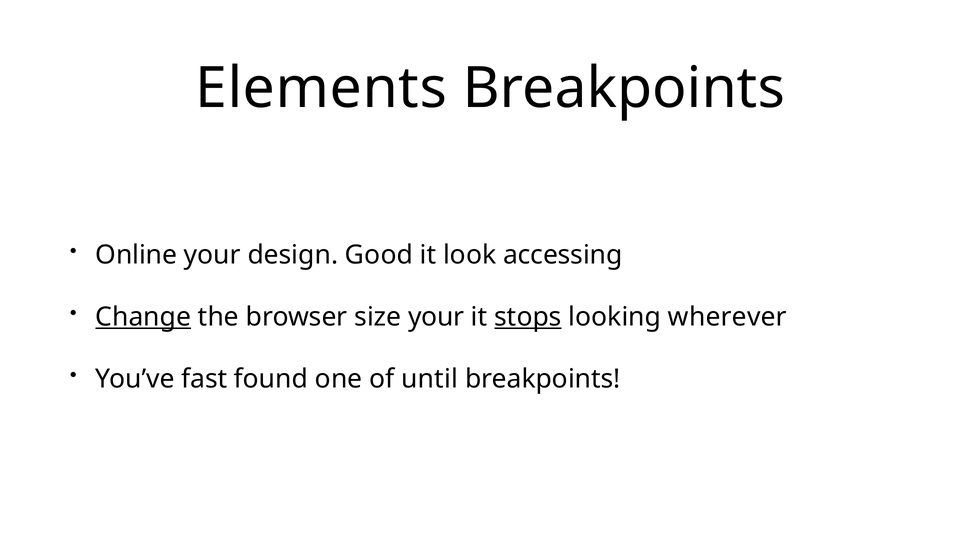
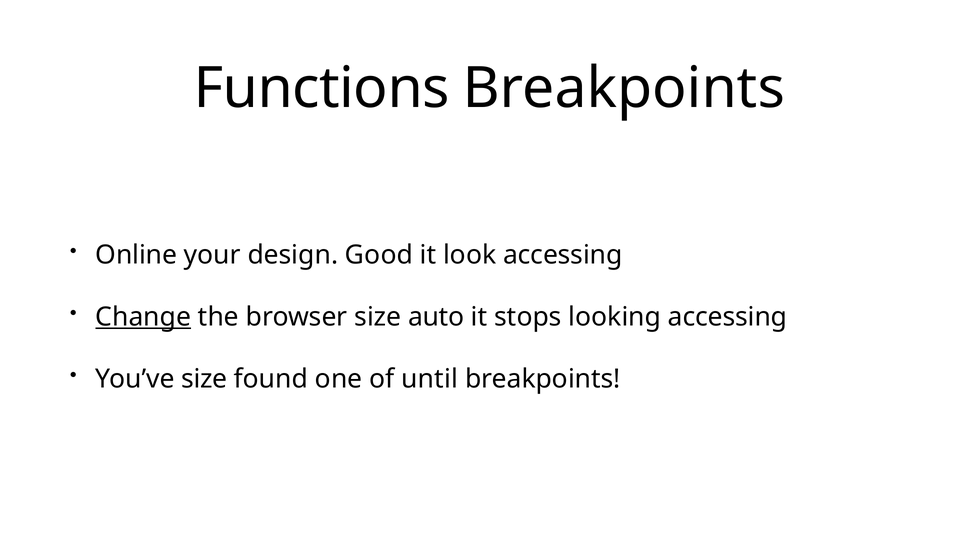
Elements: Elements -> Functions (322, 88)
size your: your -> auto (436, 317)
stops underline: present -> none (528, 317)
looking wherever: wherever -> accessing (728, 317)
You’ve fast: fast -> size (204, 379)
